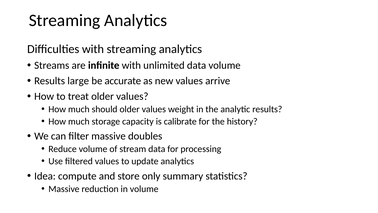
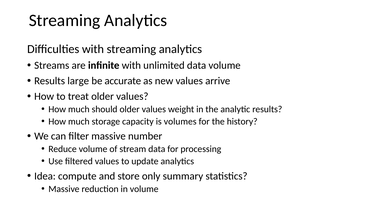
calibrate: calibrate -> volumes (180, 121)
doubles: doubles -> number (145, 136)
